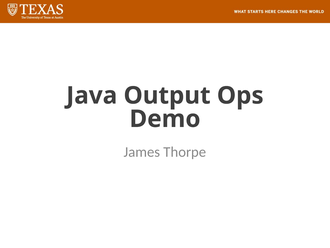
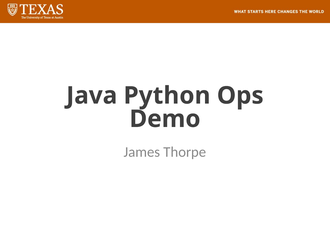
Output: Output -> Python (167, 95)
